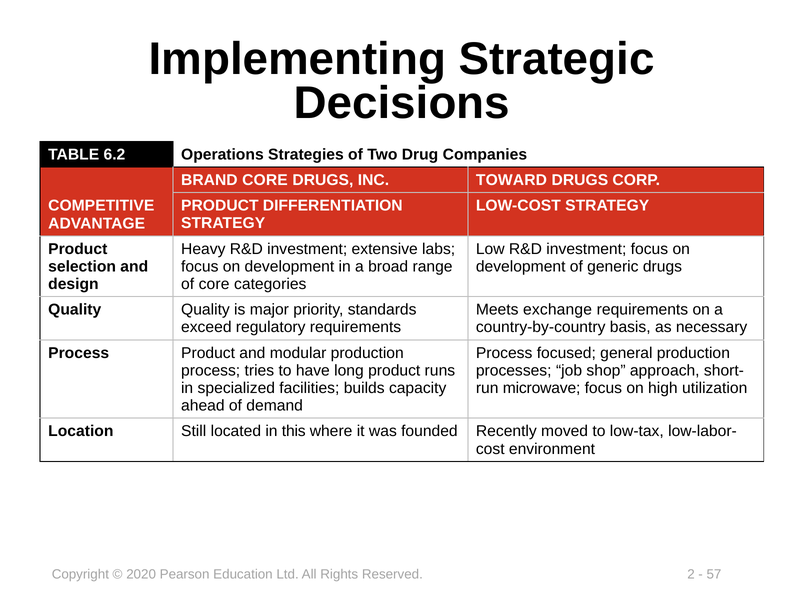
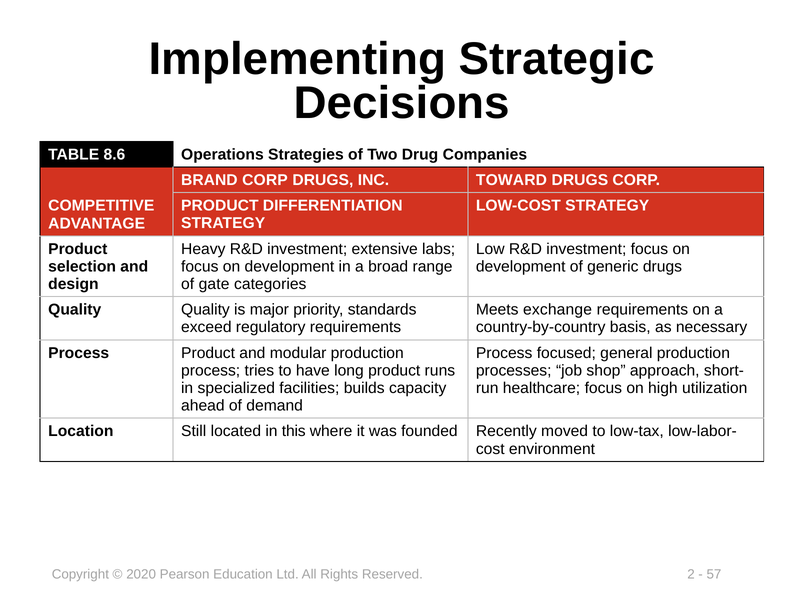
6.2: 6.2 -> 8.6 (114, 154)
BRAND CORE: CORE -> CORP (265, 180)
of core: core -> gate (214, 284)
microwave: microwave -> healthcare (542, 388)
